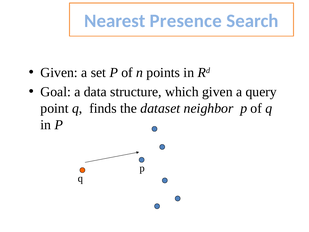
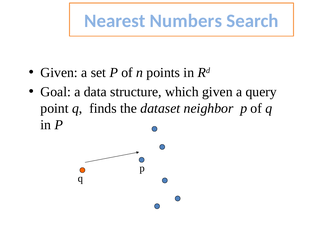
Presence: Presence -> Numbers (186, 21)
